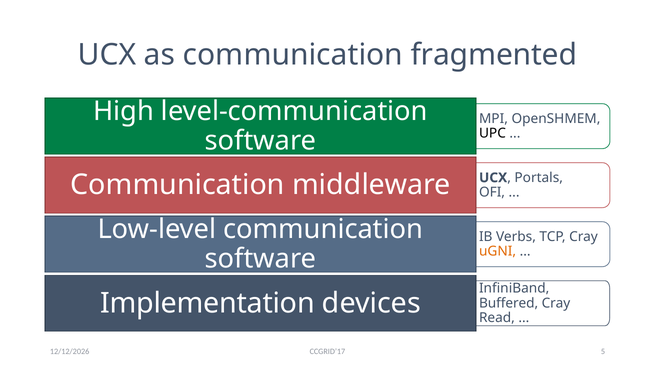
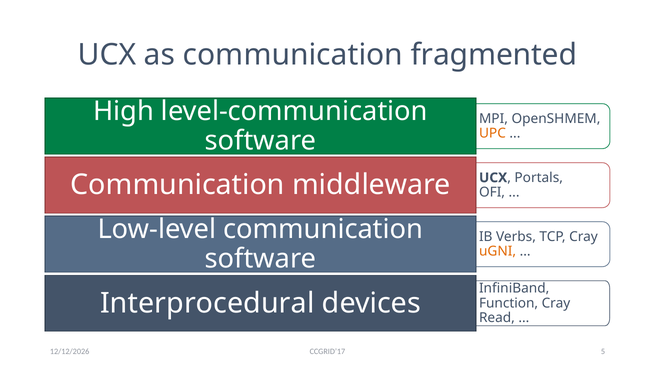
UPC colour: black -> orange (492, 134)
Implementation: Implementation -> Interprocedural (207, 303)
Buffered: Buffered -> Function (509, 304)
